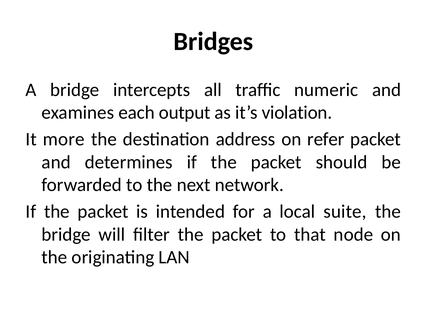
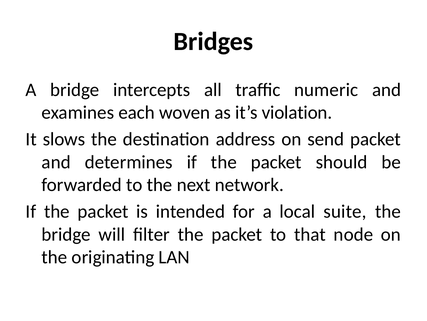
output: output -> woven (185, 112)
more: more -> slows (64, 139)
refer: refer -> send (326, 139)
